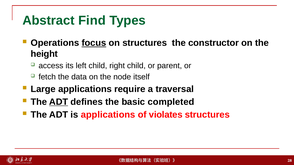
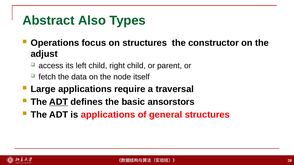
Find: Find -> Also (92, 21)
focus underline: present -> none (94, 43)
height: height -> adjust (44, 54)
completed: completed -> ansorstors (171, 102)
violates: violates -> general (166, 115)
